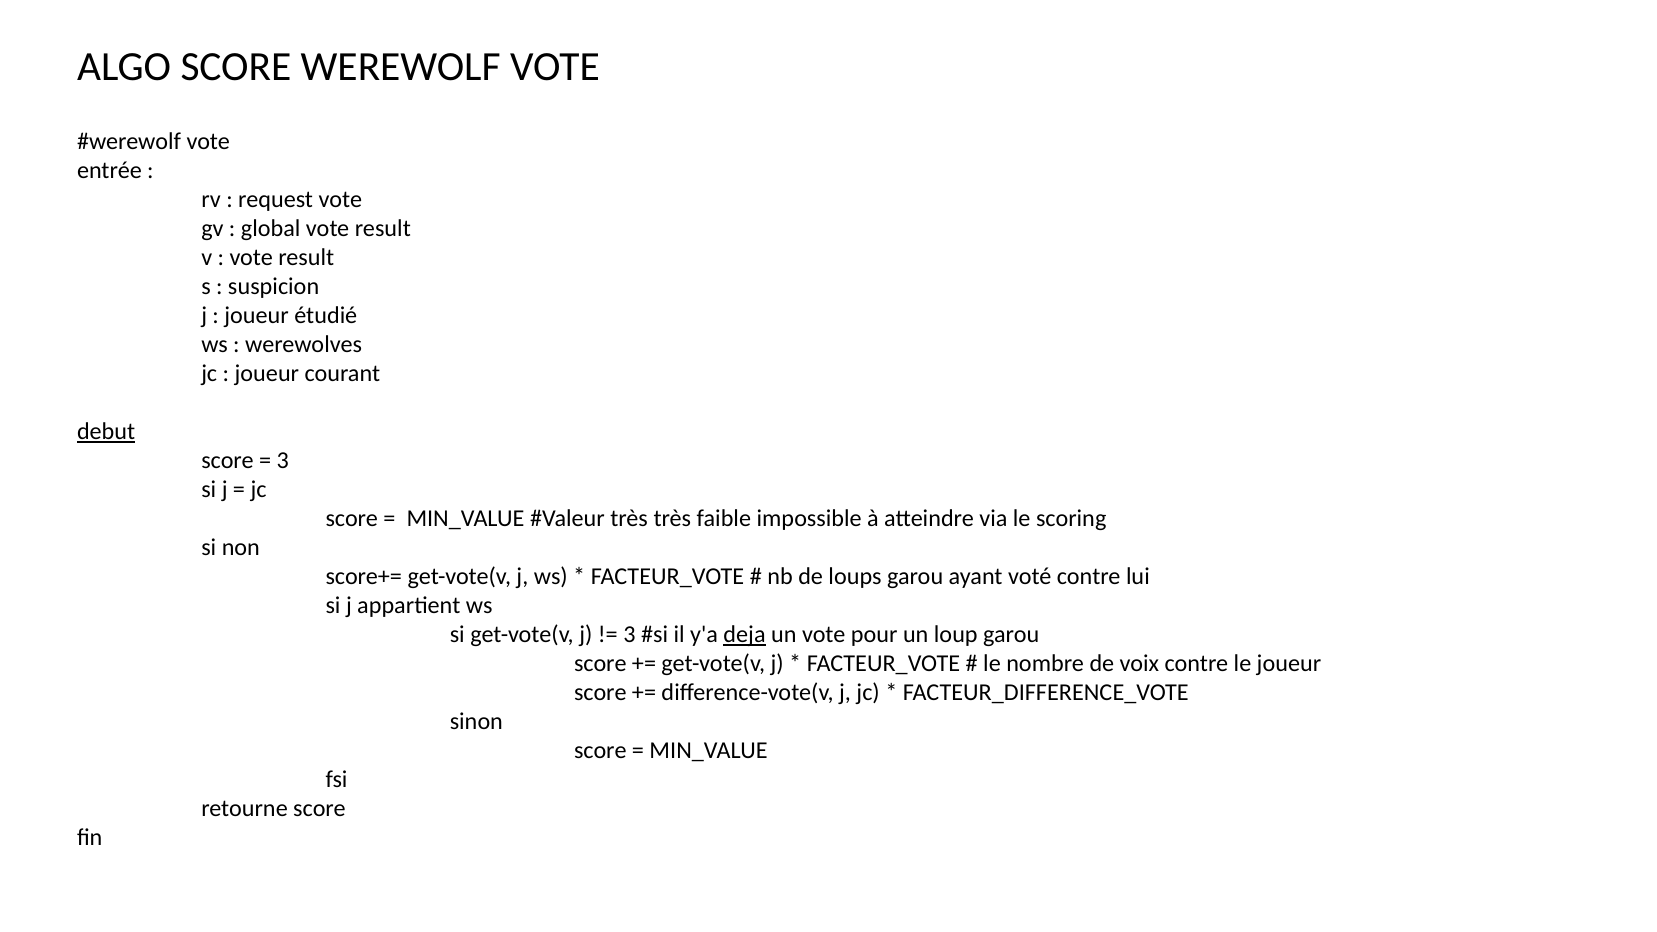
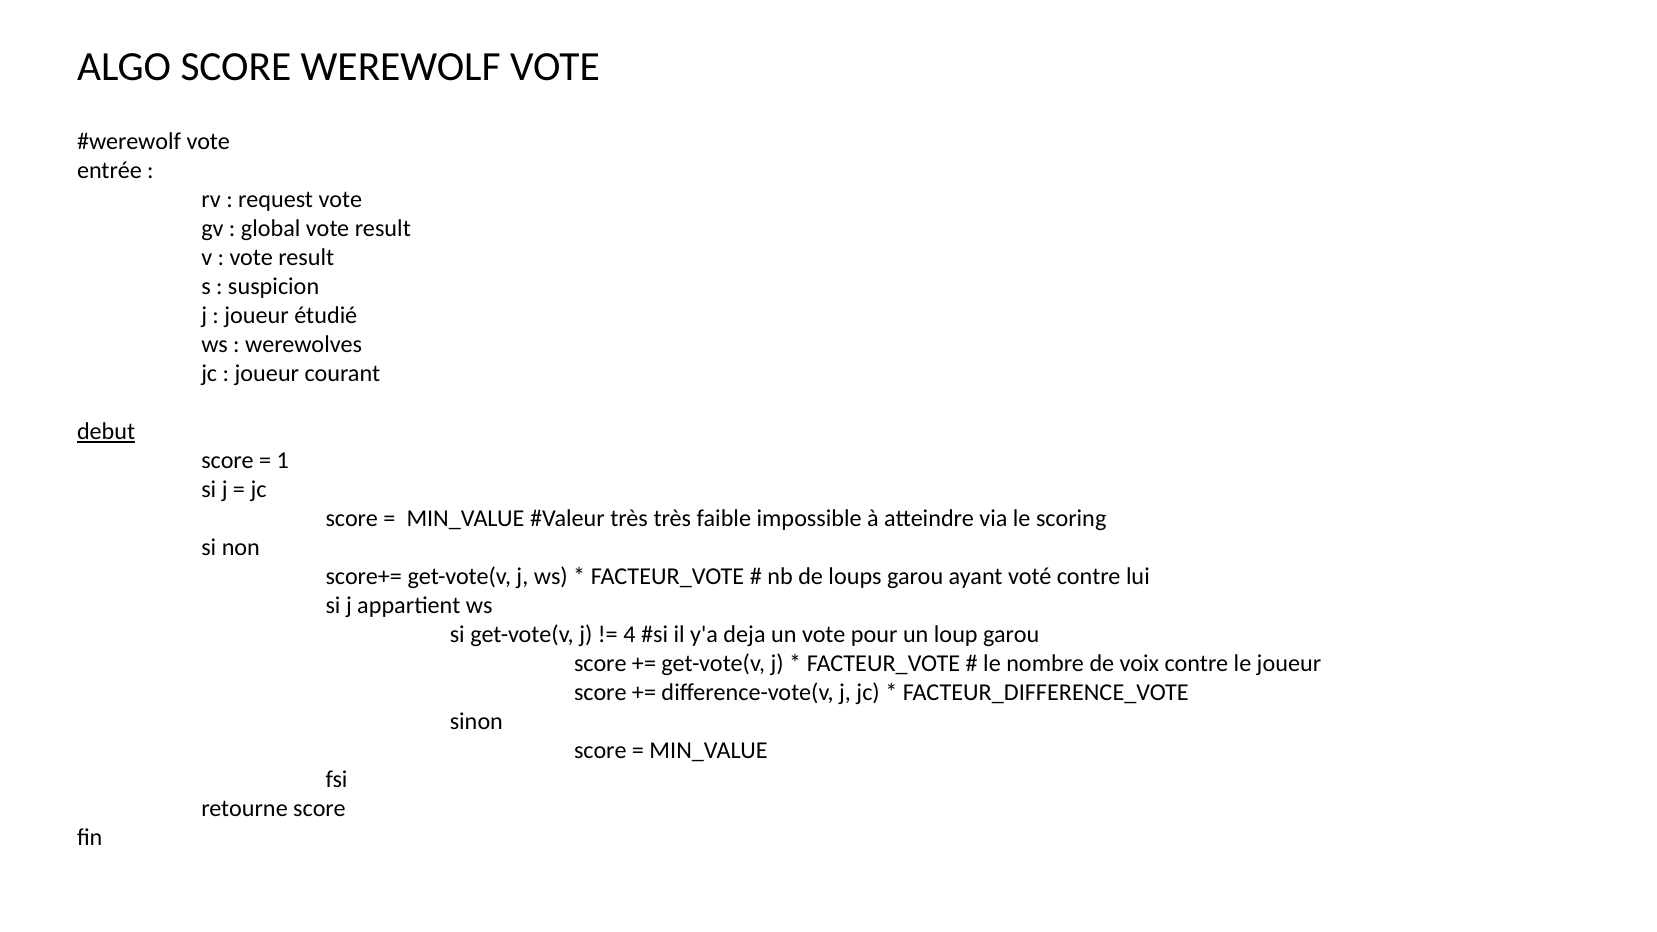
3: 3 -> 1 (283, 461)
3: 3 -> 4 (629, 635)
deja underline: present -> none (745, 635)
